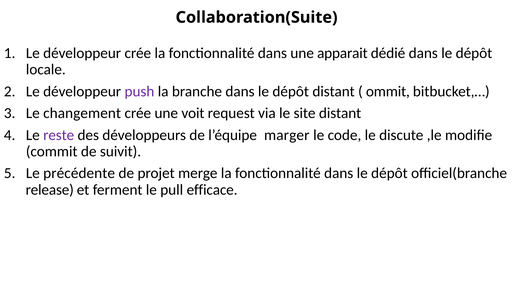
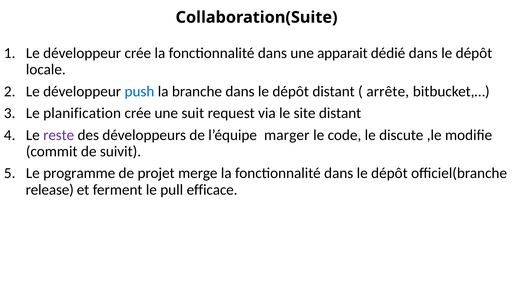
push colour: purple -> blue (139, 91)
ommit: ommit -> arrête (388, 91)
changement: changement -> planification (82, 113)
voit: voit -> suit (193, 113)
précédente: précédente -> programme (79, 173)
